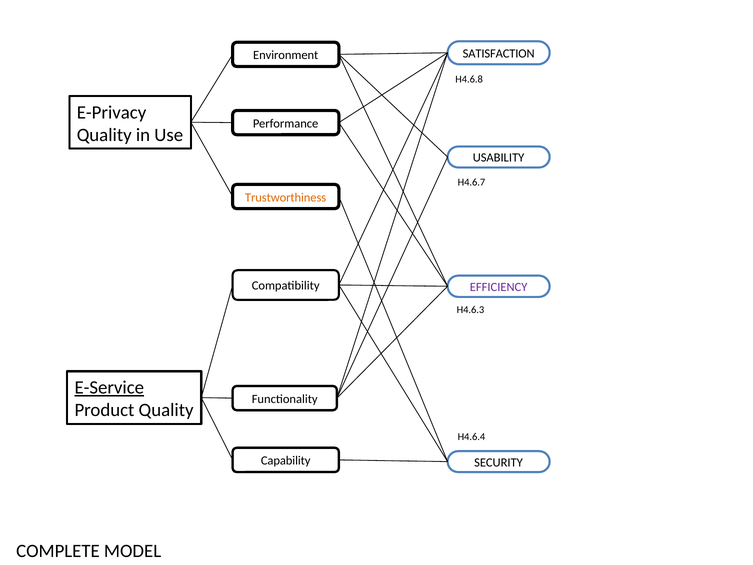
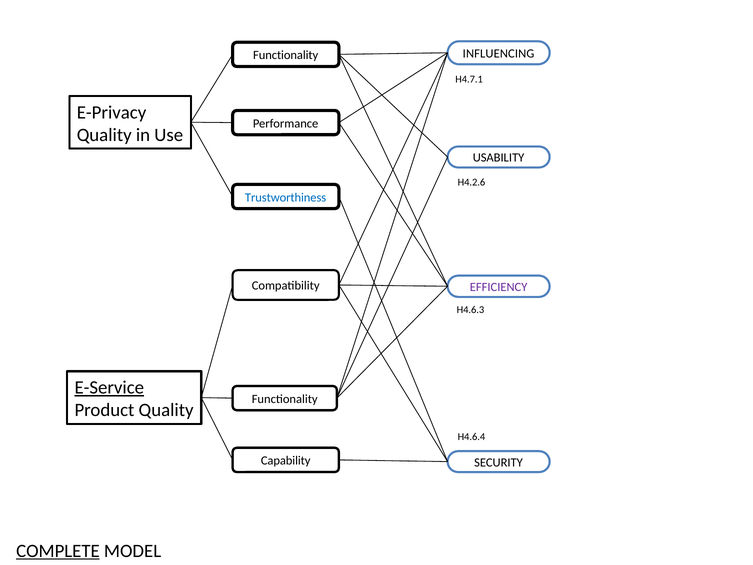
SATISFACTION: SATISFACTION -> INFLUENCING (499, 54)
Environment: Environment -> Functionality (286, 55)
H4.6.8: H4.6.8 -> H4.7.1 (469, 79)
H4.6.7: H4.6.7 -> H4.2.6 (471, 182)
Trustworthiness colour: orange -> blue (286, 197)
COMPLETE underline: none -> present (58, 551)
